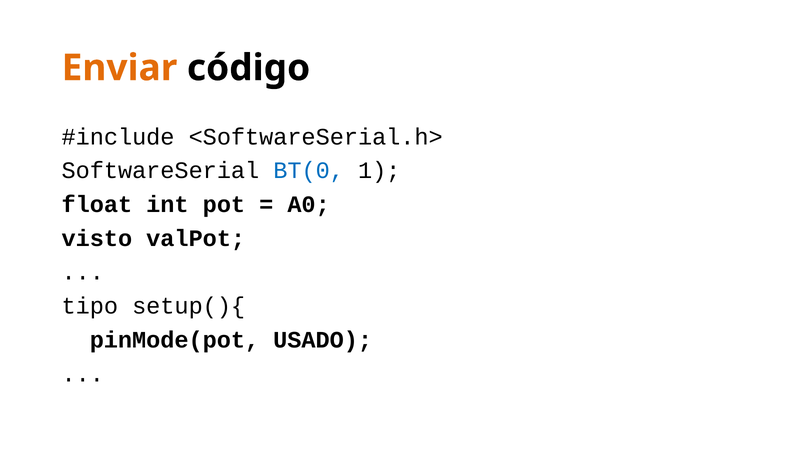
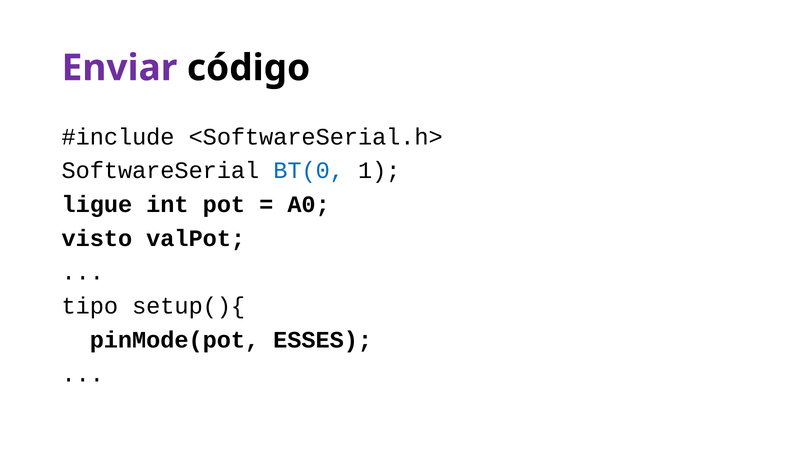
Enviar colour: orange -> purple (119, 68)
float: float -> ligue (97, 204)
USADO: USADO -> ESSES (323, 340)
